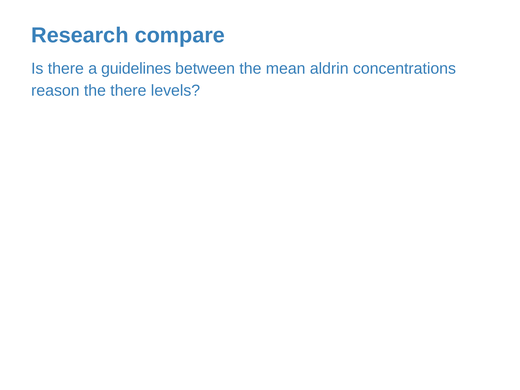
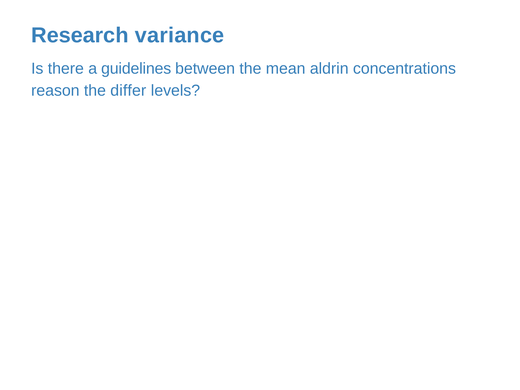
compare: compare -> variance (180, 35)
the there: there -> differ (128, 91)
